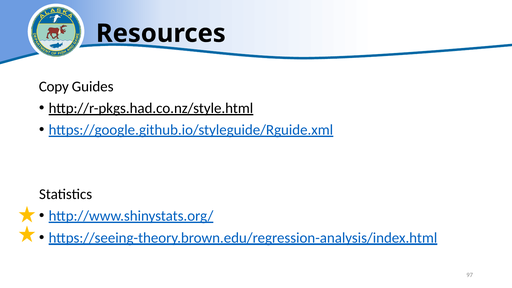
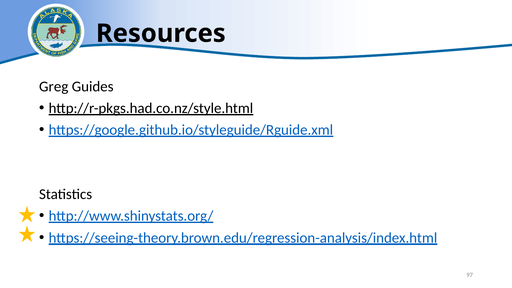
Copy: Copy -> Greg (54, 87)
